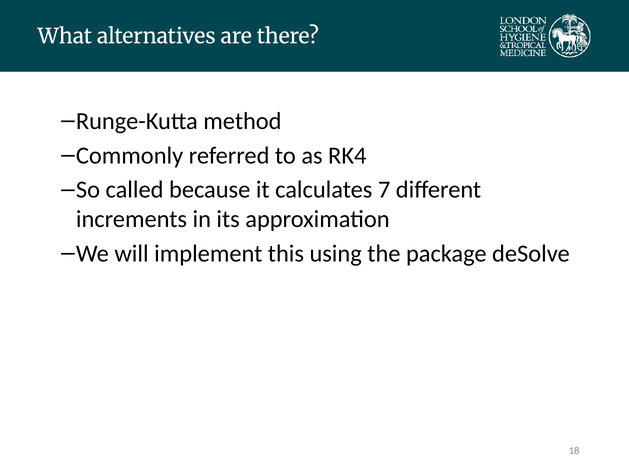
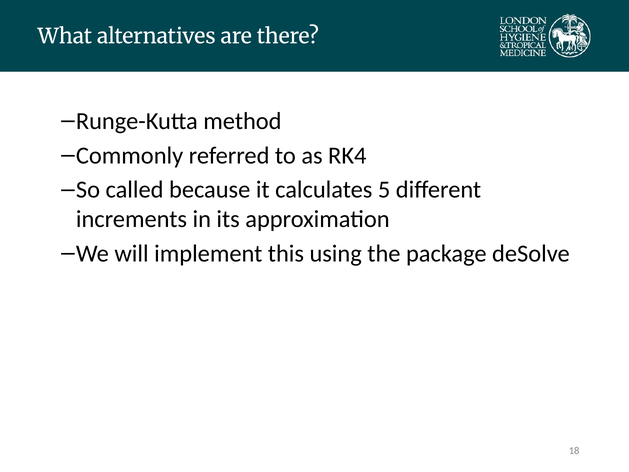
7: 7 -> 5 (384, 190)
